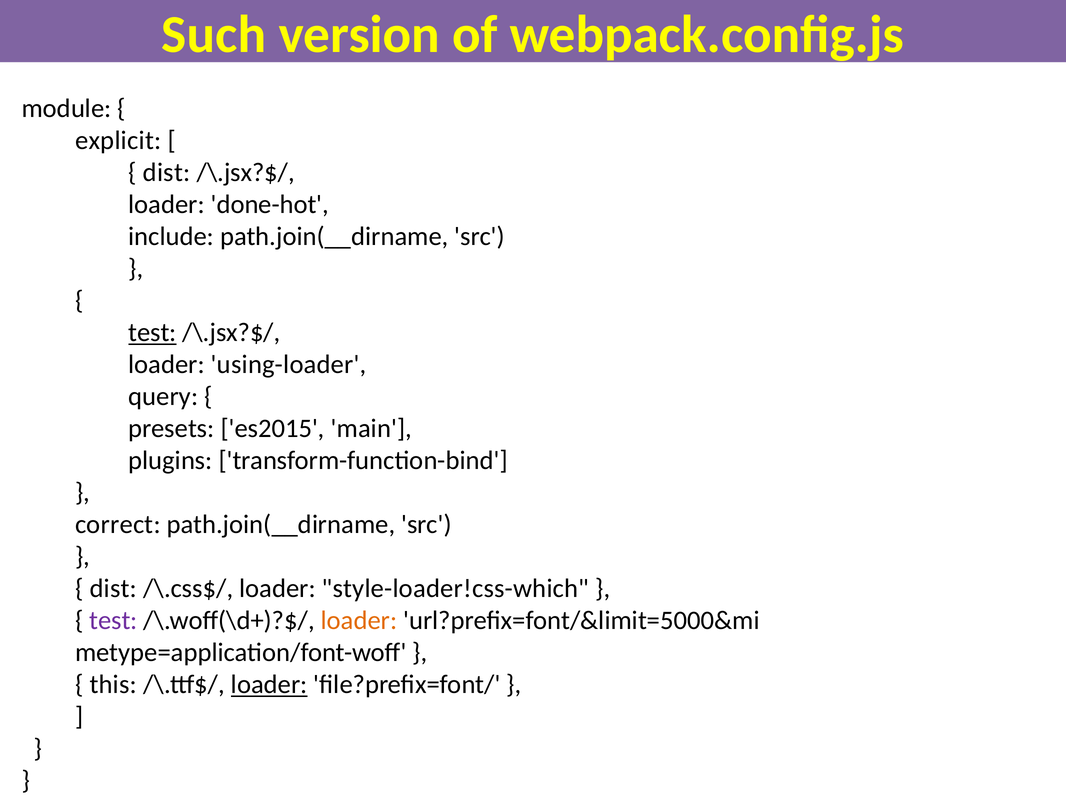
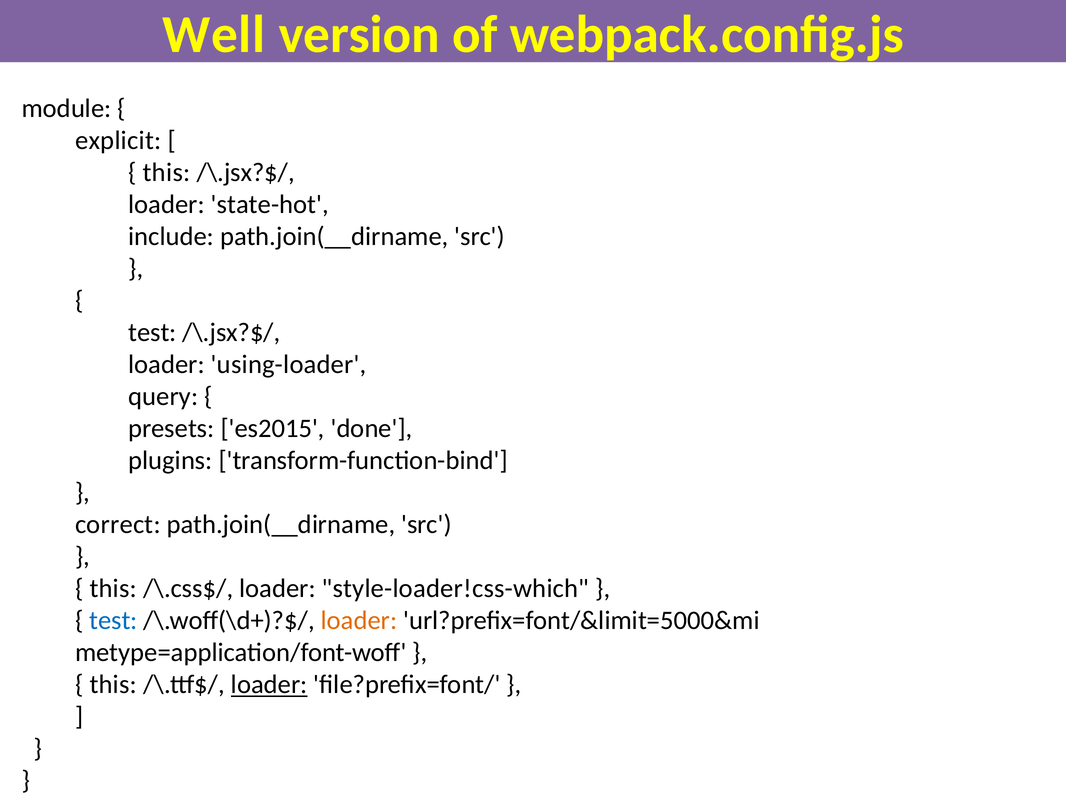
Such: Such -> Well (214, 35)
dist: dist -> this (167, 173)
done-hot: done-hot -> state-hot (270, 204)
test underline: present -> none (152, 332)
main: main -> done (371, 428)
dist: dist -> this (113, 588)
test colour: purple -> blue (114, 620)
